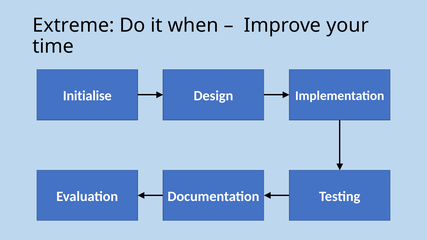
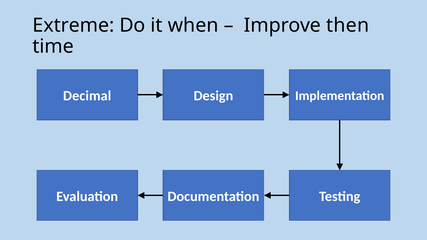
your: your -> then (348, 25)
Initialise: Initialise -> Decimal (87, 96)
